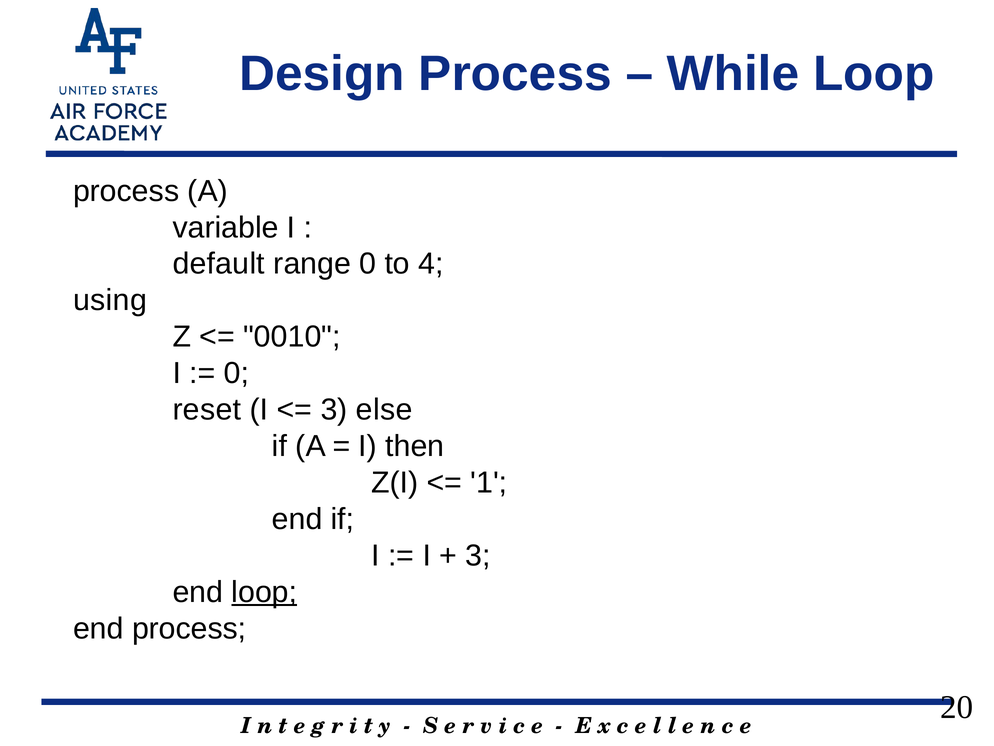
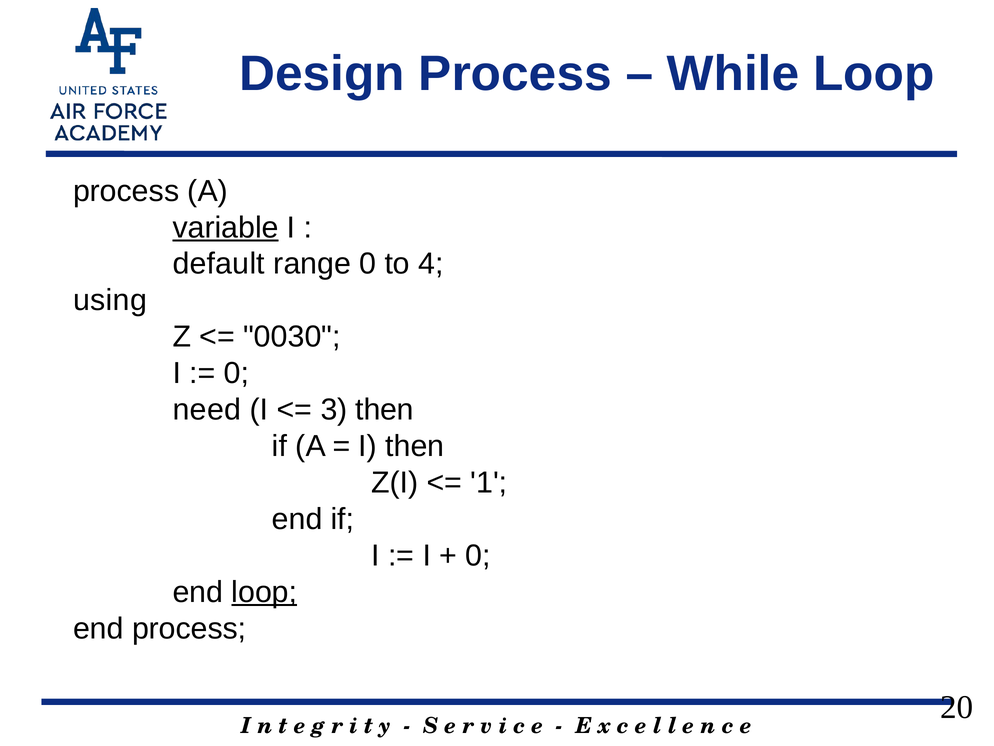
variable underline: none -> present (226, 227)
0010: 0010 -> 0030 (292, 337)
reset: reset -> need (207, 409)
3 else: else -> then (385, 409)
3: 3 -> 0 (478, 555)
